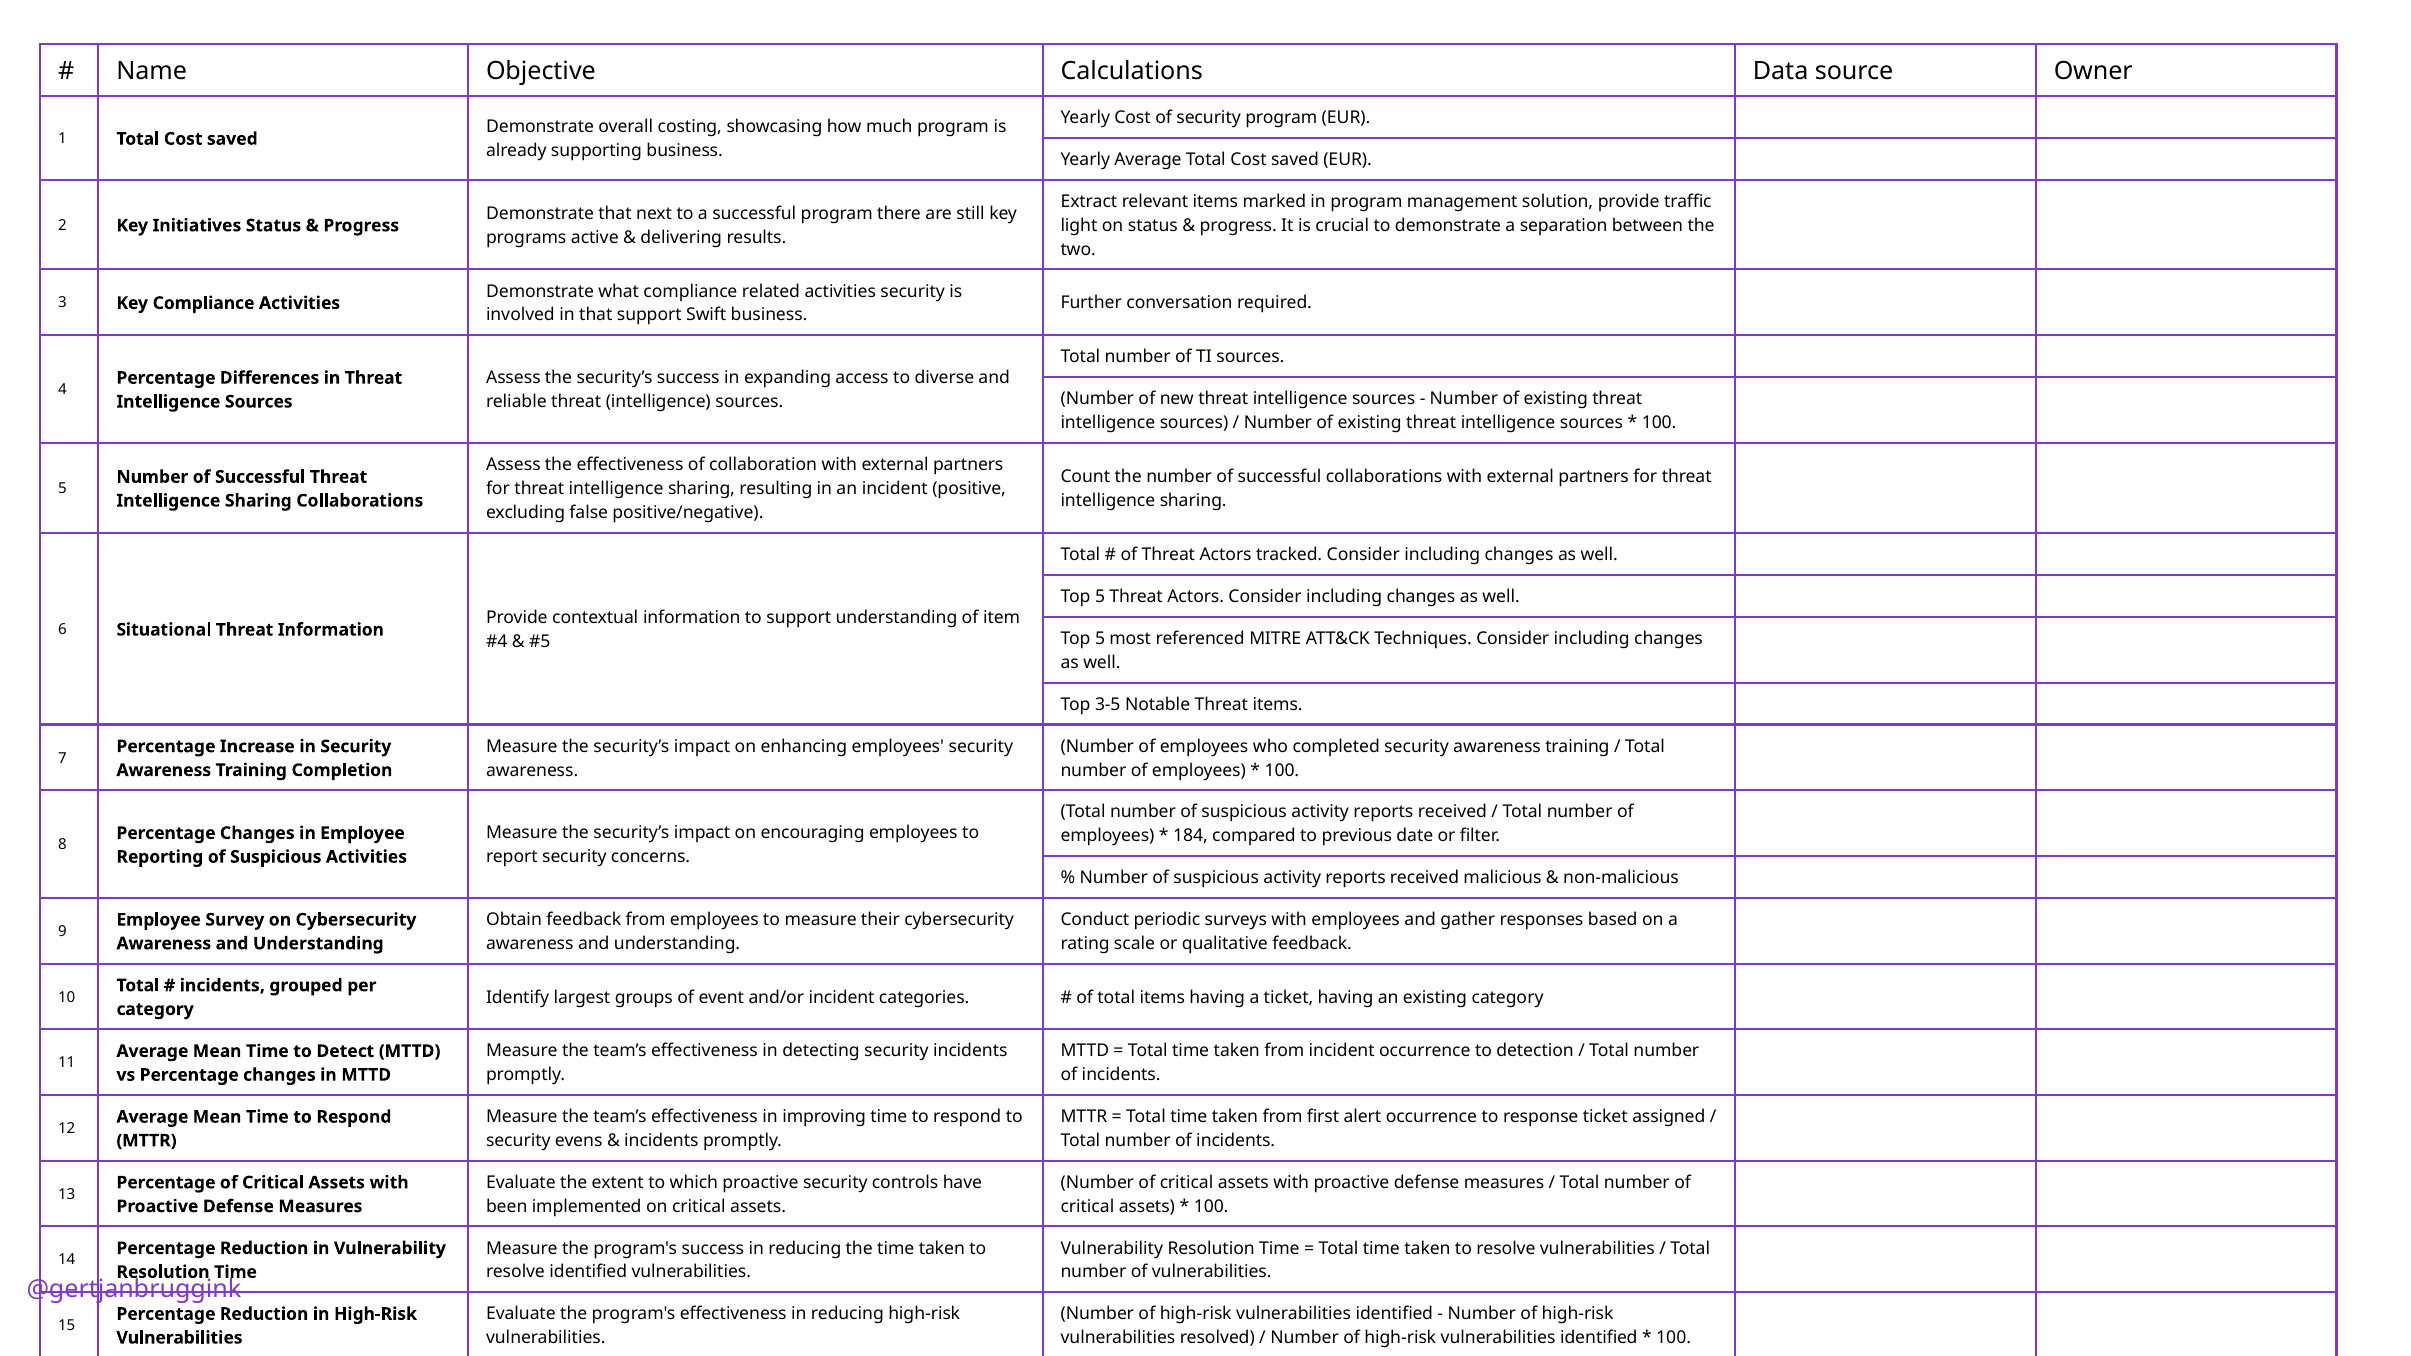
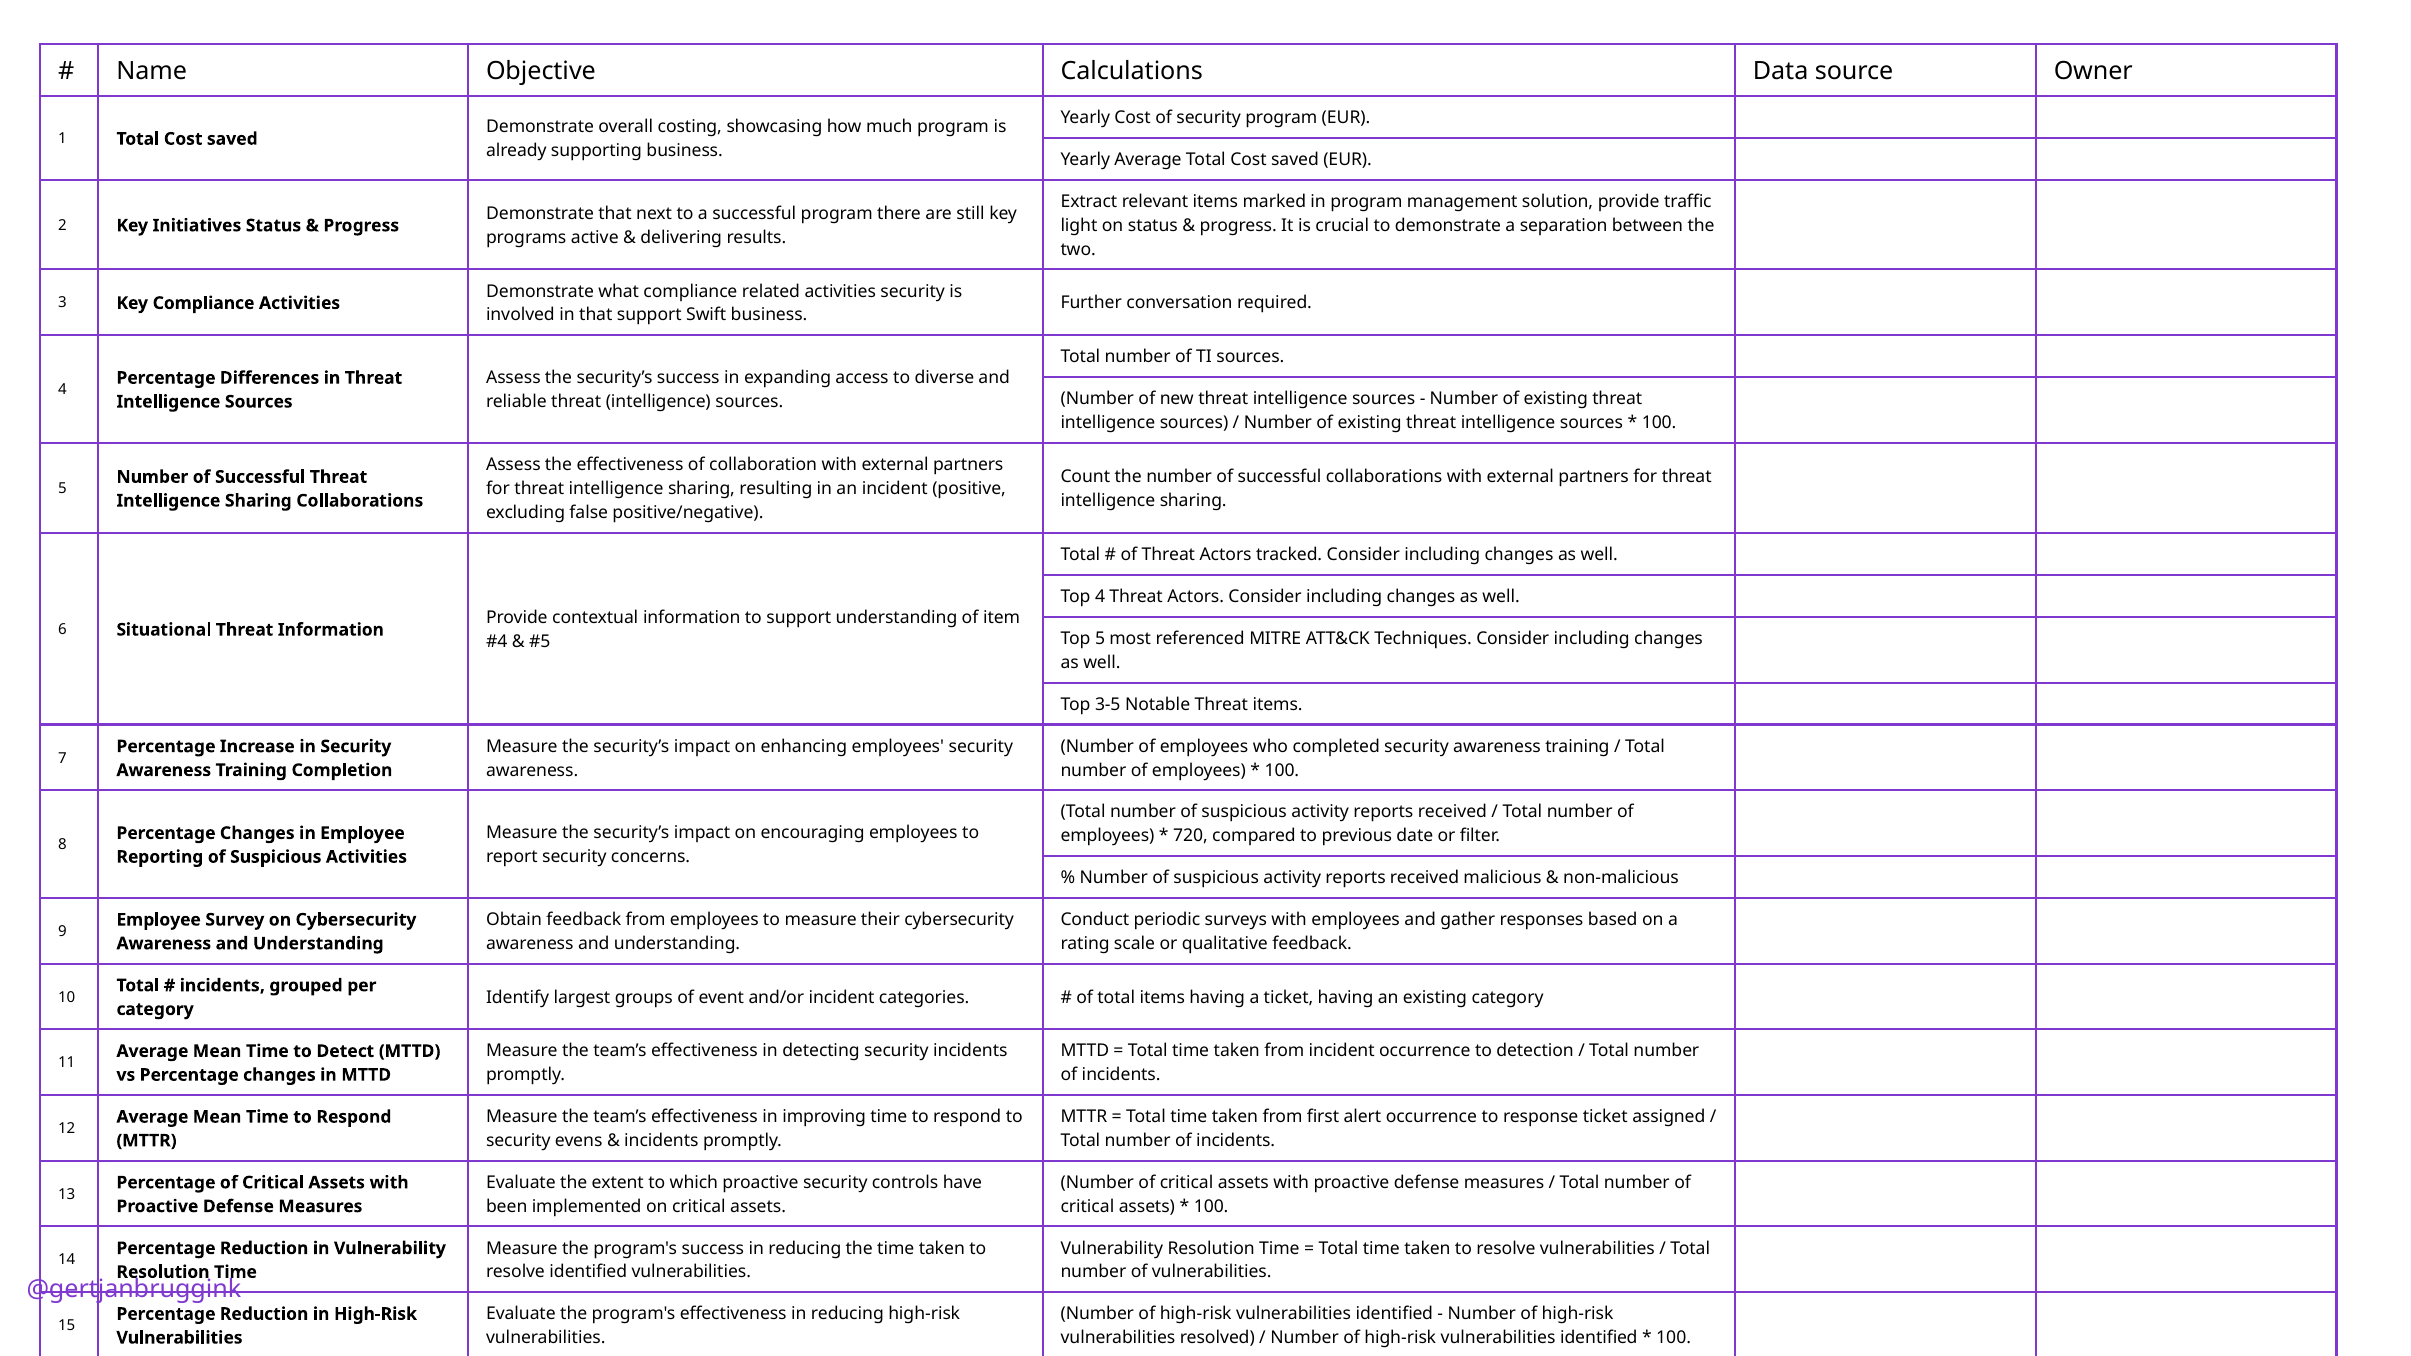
5: 5 -> 4 (1100, 597)
184: 184 -> 720 (1190, 836)
